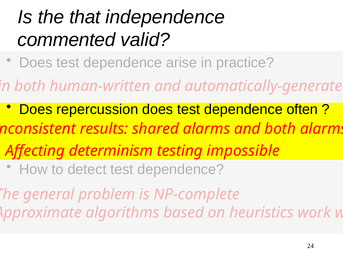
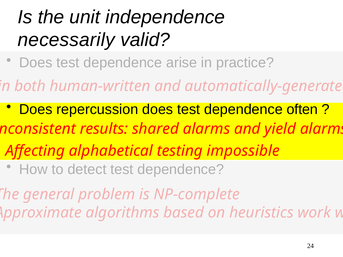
that: that -> unit (85, 17)
commented: commented -> necessarily (66, 40)
and both: both -> yield (280, 129)
determinism: determinism -> alphabetical (111, 151)
